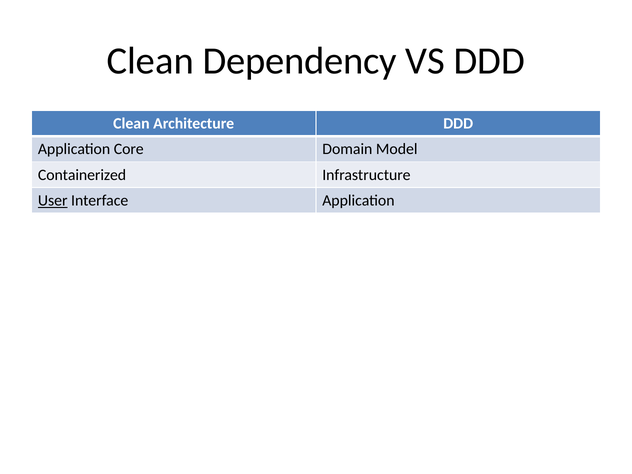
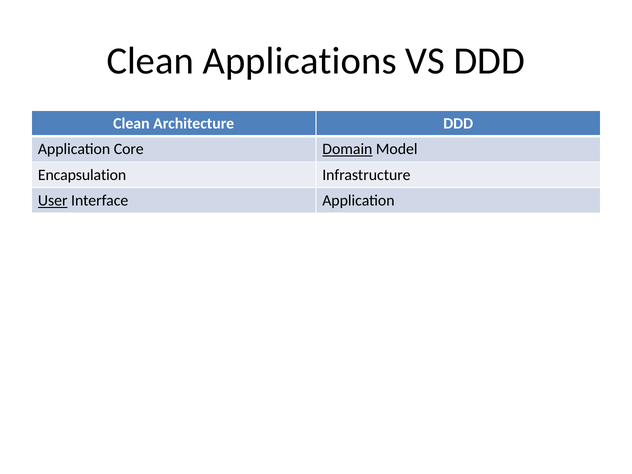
Dependency: Dependency -> Applications (300, 61)
Domain underline: none -> present (347, 149)
Containerized: Containerized -> Encapsulation (82, 175)
